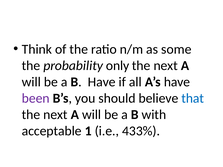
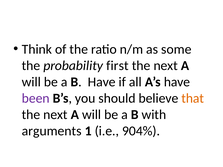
only: only -> first (117, 66)
that colour: blue -> orange (193, 98)
acceptable: acceptable -> arguments (52, 131)
433%: 433% -> 904% (141, 131)
